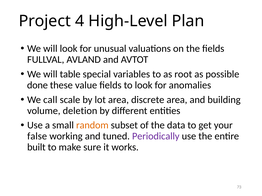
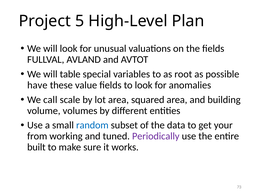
4: 4 -> 5 (80, 21)
done: done -> have (37, 85)
discrete: discrete -> squared (148, 100)
deletion: deletion -> volumes (80, 111)
random colour: orange -> blue (92, 126)
false: false -> from (37, 137)
